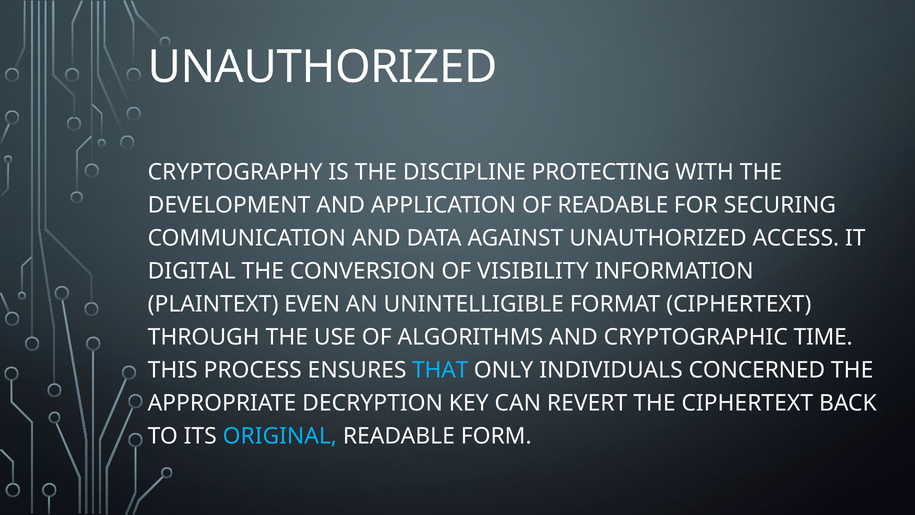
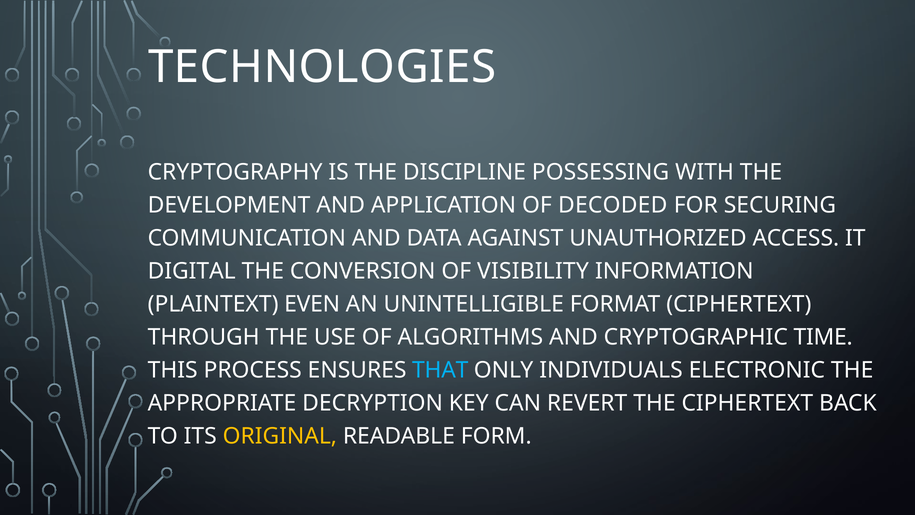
UNAUTHORIZED: UNAUTHORIZED -> TECHNOLOGIES (322, 67)
PROTECTING: PROTECTING -> POSSESSING (601, 172)
OF READABLE: READABLE -> DECODED (613, 205)
CONCERNED: CONCERNED -> ELECTRONIC (757, 370)
ORIGINAL colour: light blue -> yellow (280, 436)
